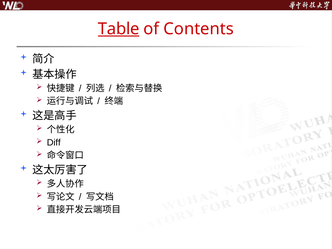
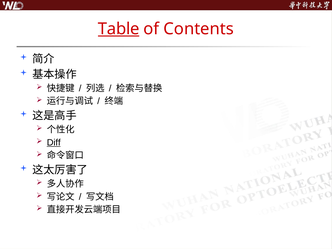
Diff underline: none -> present (54, 143)
